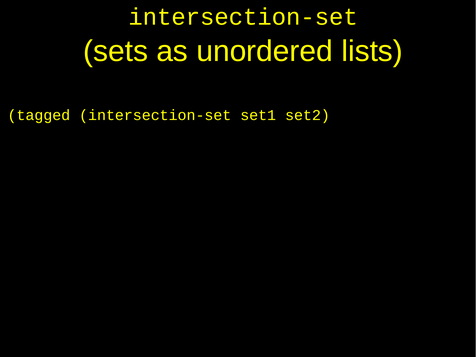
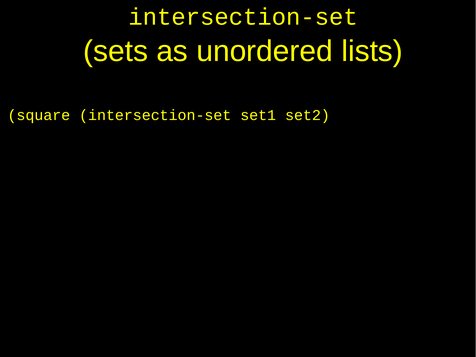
tagged: tagged -> square (39, 115)
